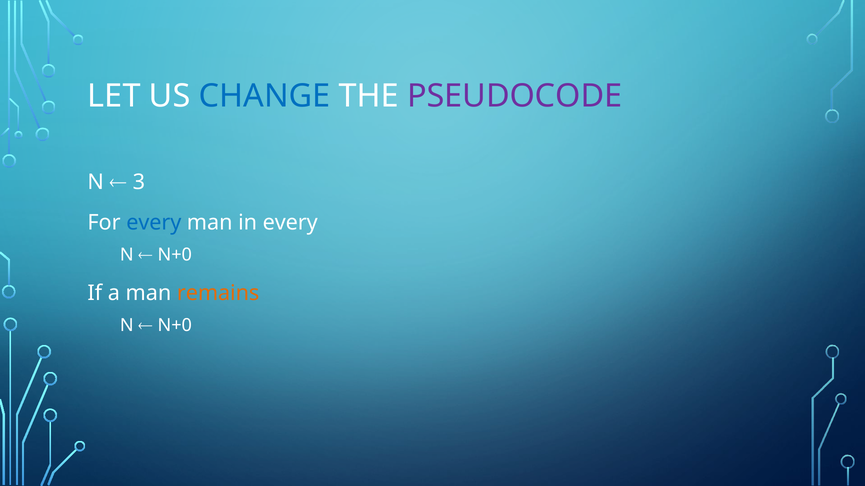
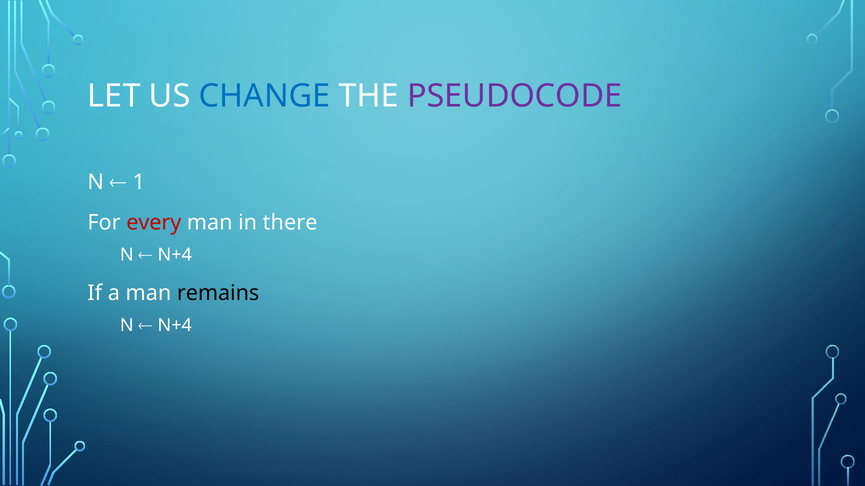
3: 3 -> 1 (139, 183)
every colour: blue -> red (154, 223)
in every: every -> there (290, 223)
N+0: N+0 -> N+4 (175, 255)
remains colour: orange -> black (218, 293)
N+0: N+0 -> N+4 (175, 326)
